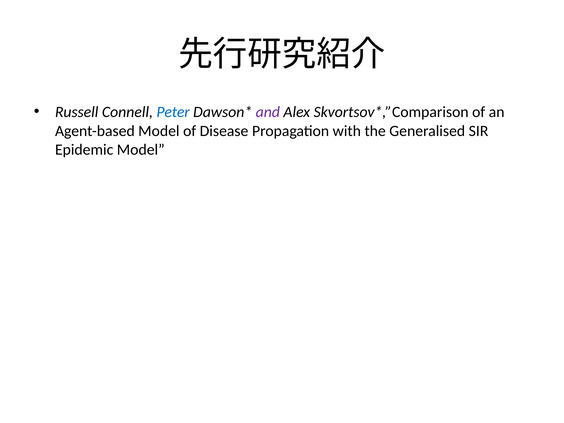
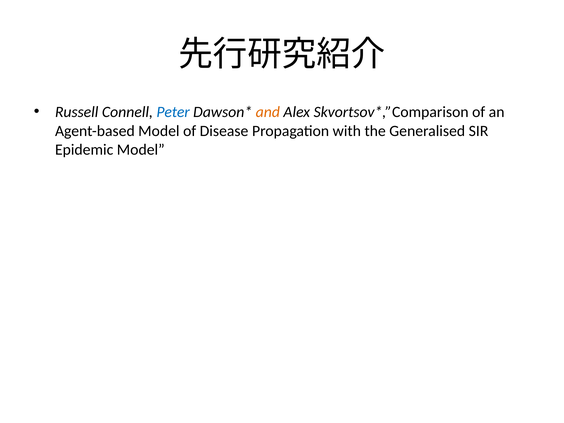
and colour: purple -> orange (268, 112)
